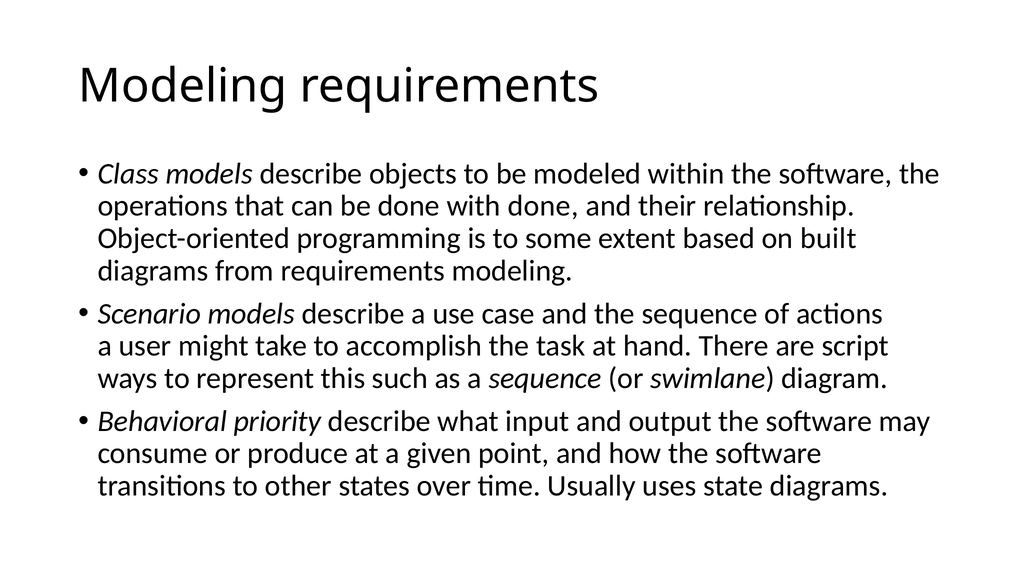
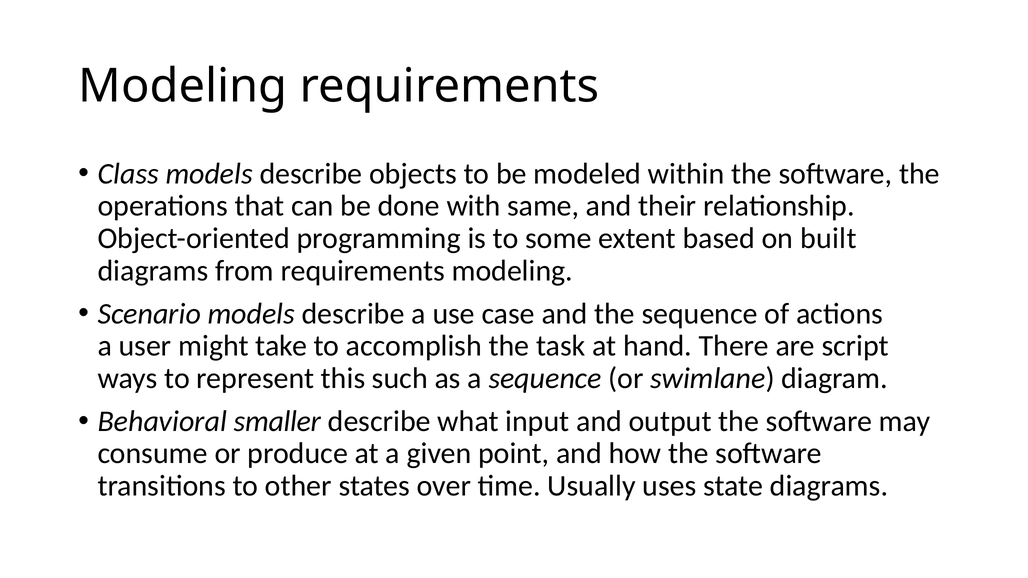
with done: done -> same (543, 206)
priority: priority -> smaller (277, 421)
